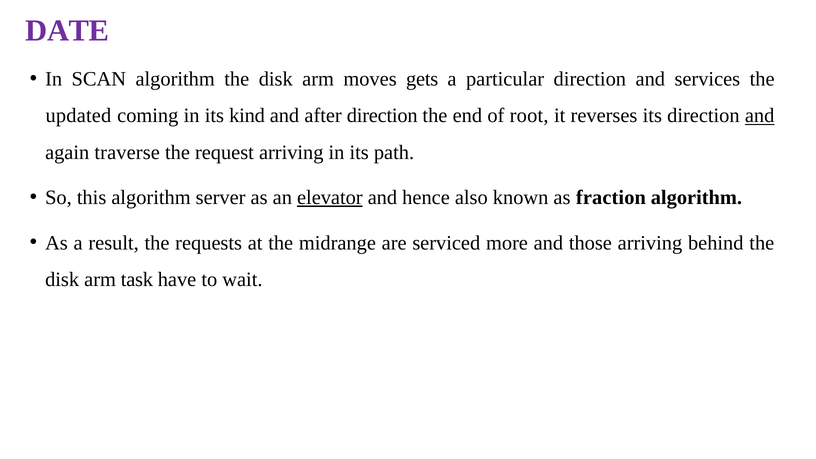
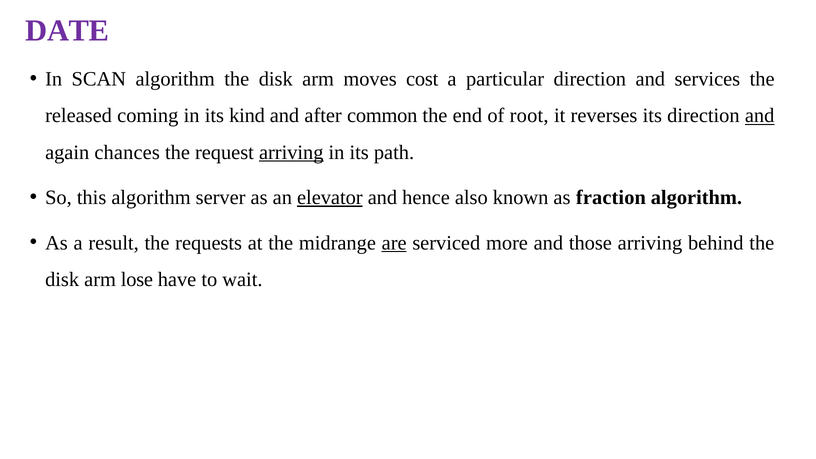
gets: gets -> cost (422, 79)
updated: updated -> released (79, 116)
after direction: direction -> common (382, 116)
traverse: traverse -> chances (127, 152)
arriving underline: none -> present (291, 152)
are underline: none -> present (394, 243)
task: task -> lose (137, 280)
